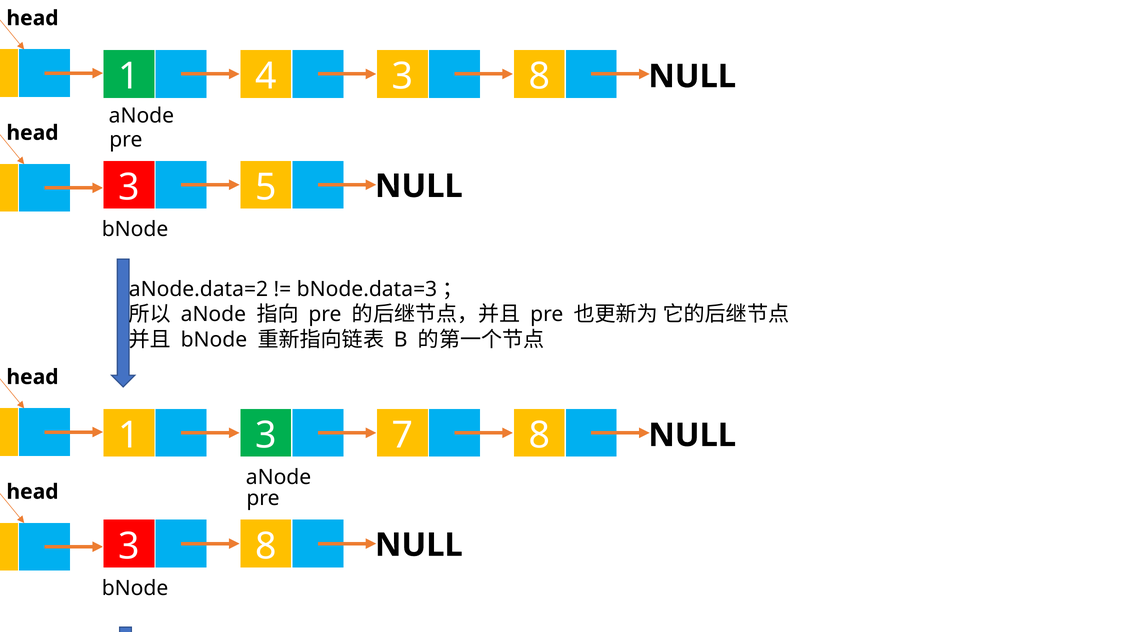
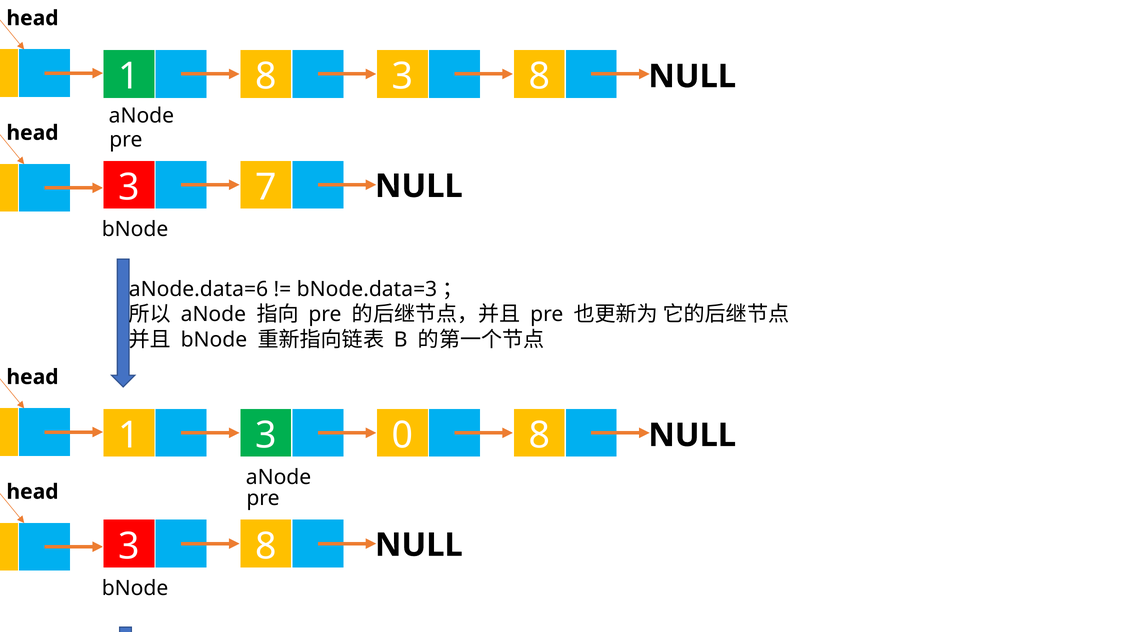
1 4: 4 -> 8 (266, 77)
5: 5 -> 7 (266, 187)
aNode.data=2: aNode.data=2 -> aNode.data=6 (198, 289)
7: 7 -> 0 (403, 436)
